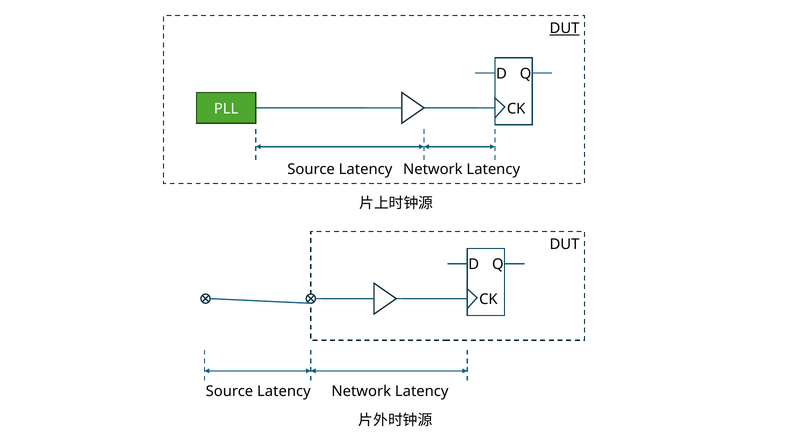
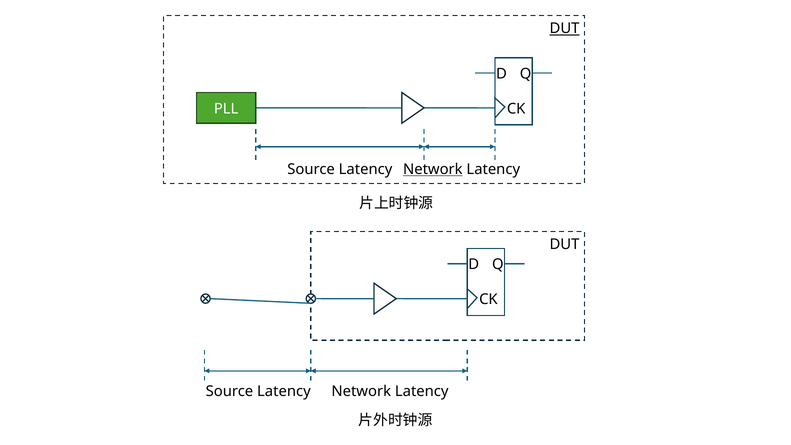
Network underline: none -> present (433, 169)
